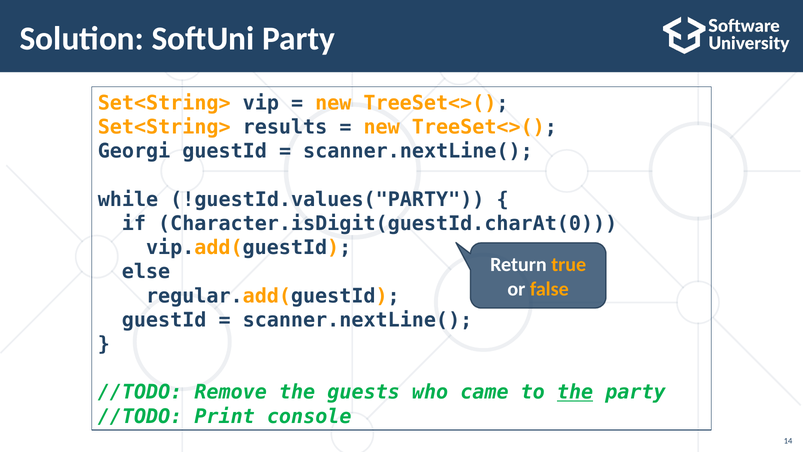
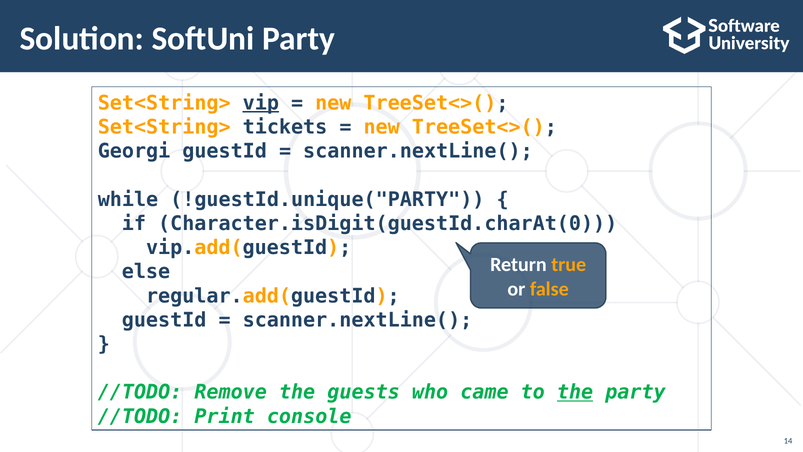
vip underline: none -> present (261, 103)
results: results -> tickets (285, 127)
!guestId.values("PARTY: !guestId.values("PARTY -> !guestId.unique("PARTY (327, 199)
